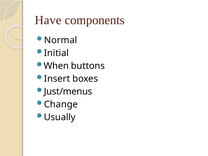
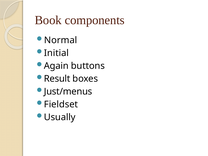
Have: Have -> Book (48, 20)
When: When -> Again (56, 66)
Insert: Insert -> Result (57, 79)
Change: Change -> Fieldset (61, 104)
